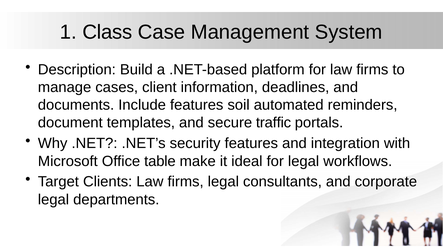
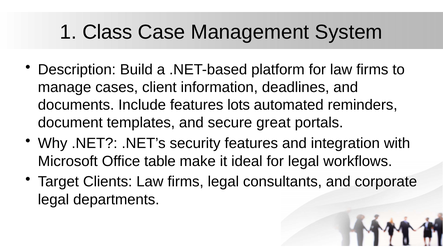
soil: soil -> lots (239, 105)
traffic: traffic -> great (273, 123)
